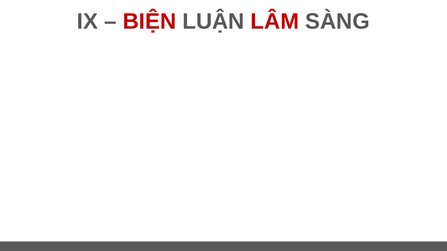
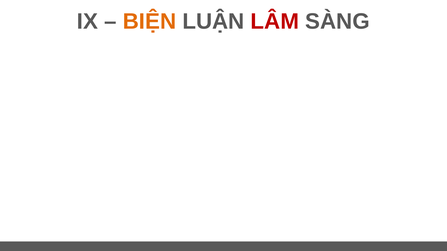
BIỆN colour: red -> orange (150, 21)
